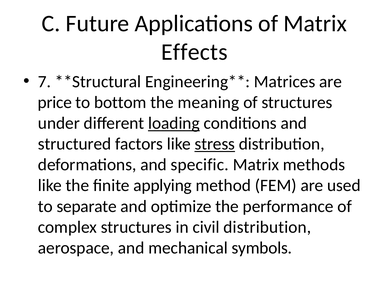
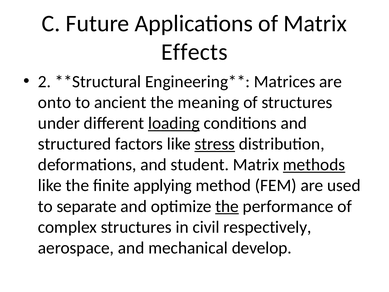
7: 7 -> 2 (44, 82)
price: price -> onto (55, 102)
bottom: bottom -> ancient (120, 102)
specific: specific -> student (200, 165)
methods underline: none -> present (314, 165)
the underline: none -> present (227, 206)
civil distribution: distribution -> respectively (267, 227)
symbols: symbols -> develop (262, 248)
